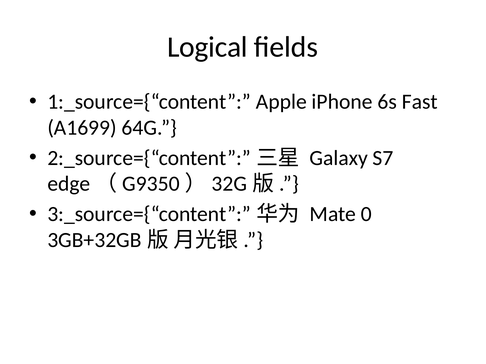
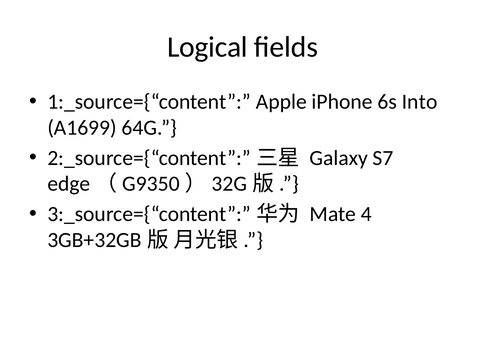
Fast: Fast -> Into (420, 102)
0: 0 -> 4 (366, 214)
